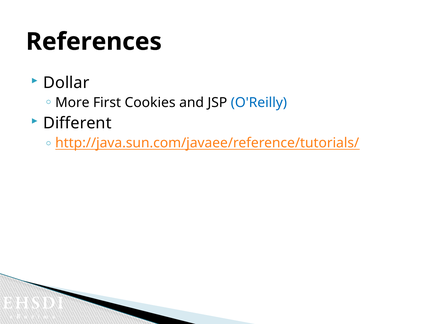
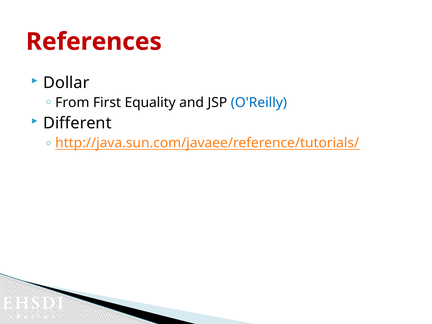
References colour: black -> red (94, 42)
More: More -> From (72, 103)
Cookies: Cookies -> Equality (150, 103)
